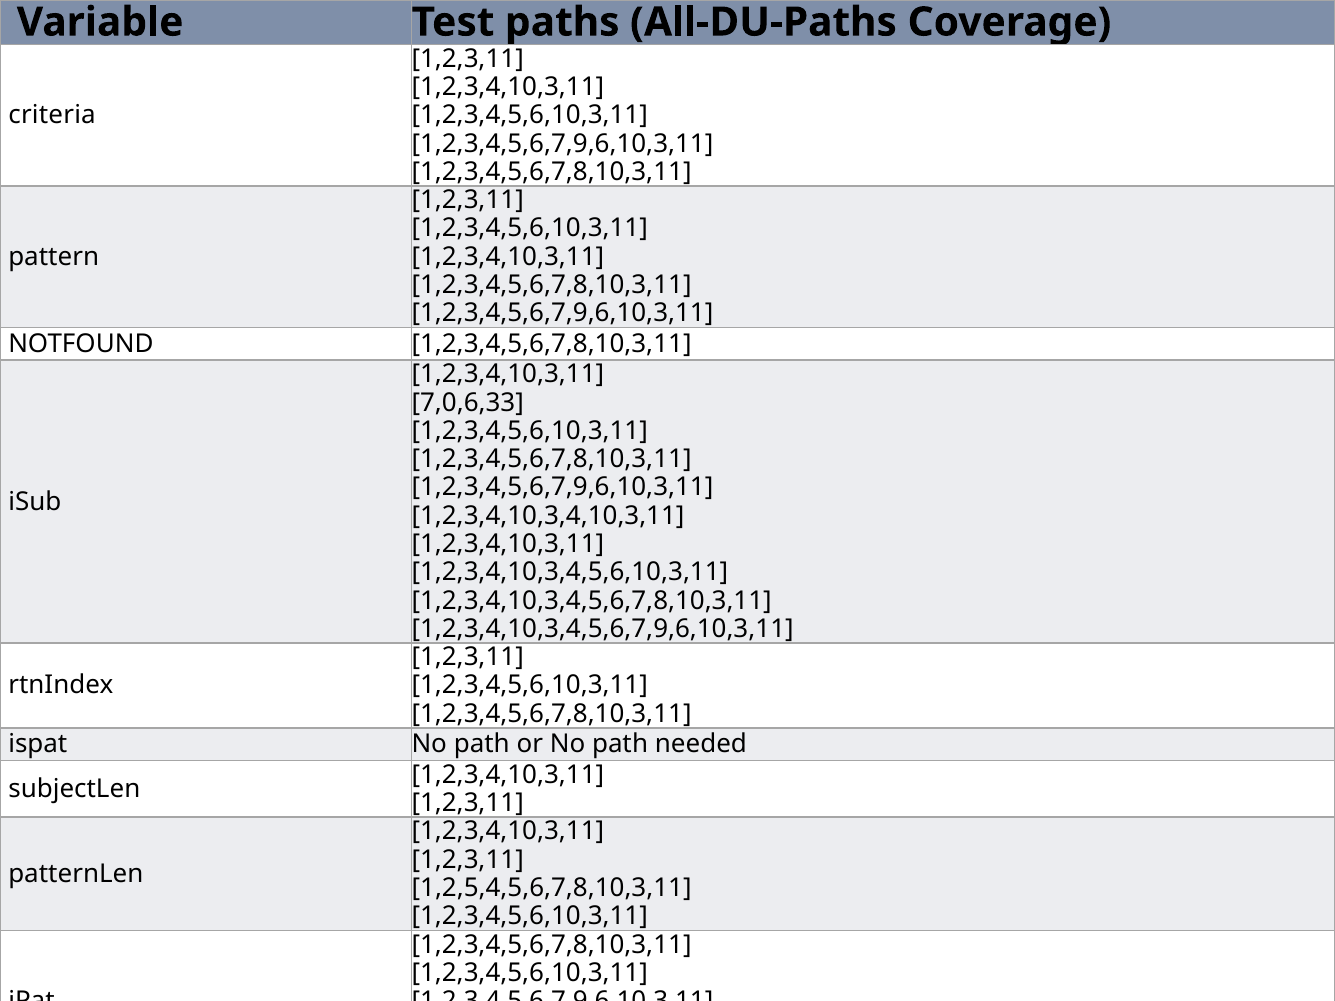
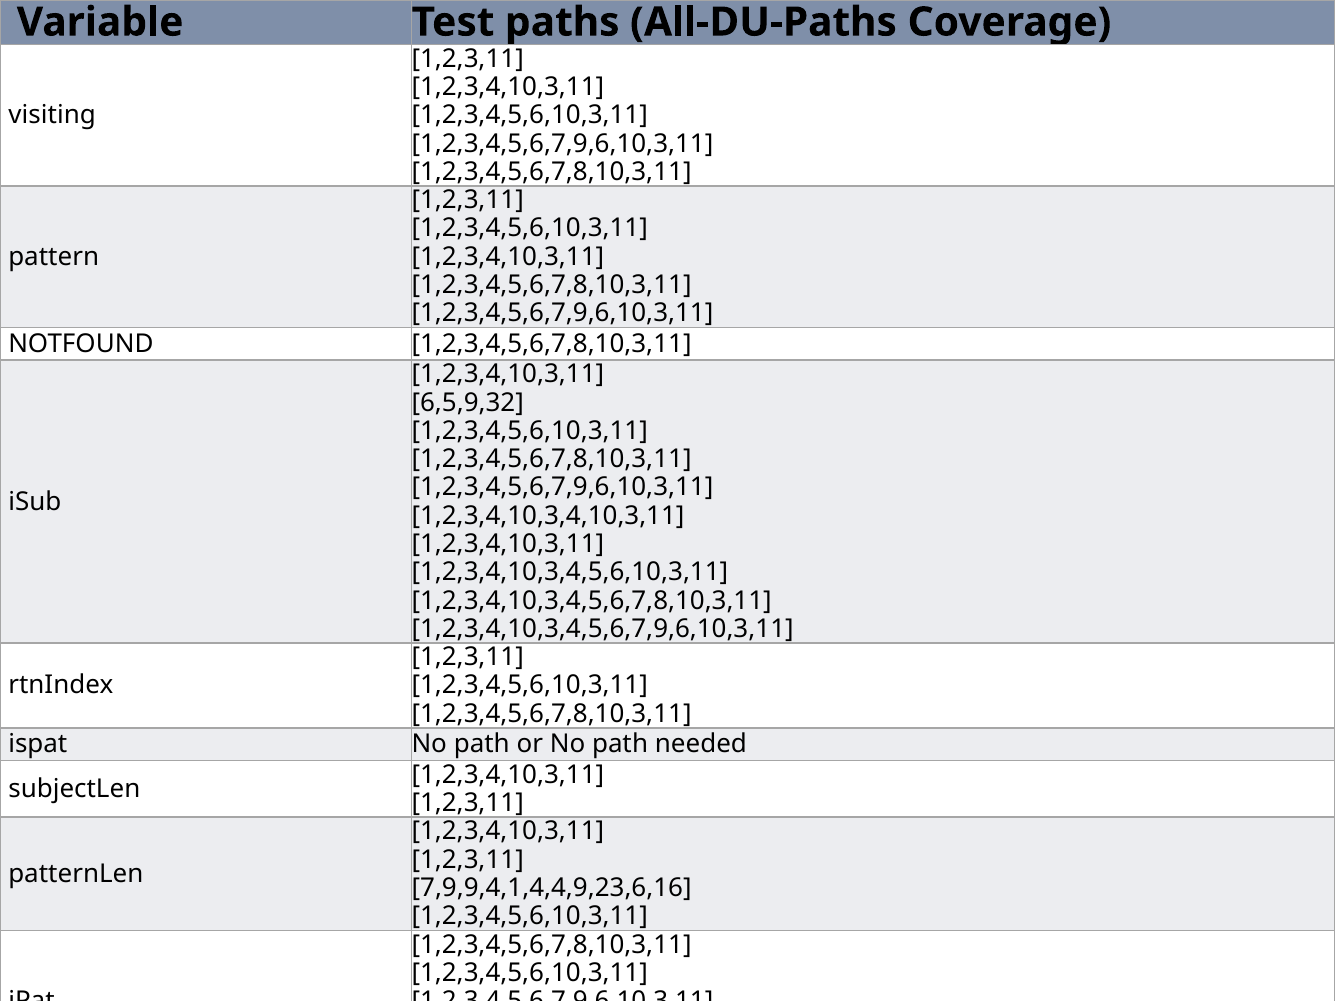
criteria: criteria -> visiting (52, 115)
7,0,6,33: 7,0,6,33 -> 6,5,9,32 (468, 403)
1,2,5,4,5,6,7,8,10,3,11: 1,2,5,4,5,6,7,8,10,3,11 -> 7,9,9,4,1,4,4,9,23,6,16 (552, 888)
